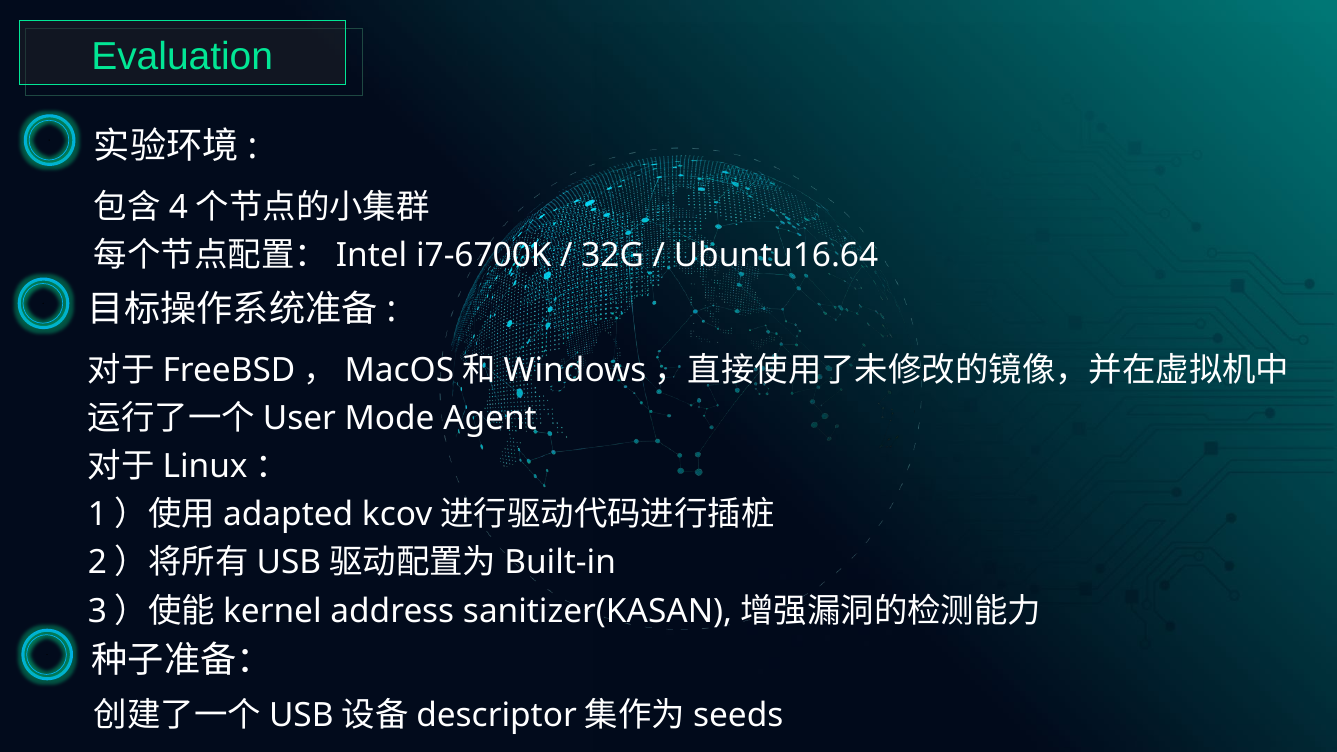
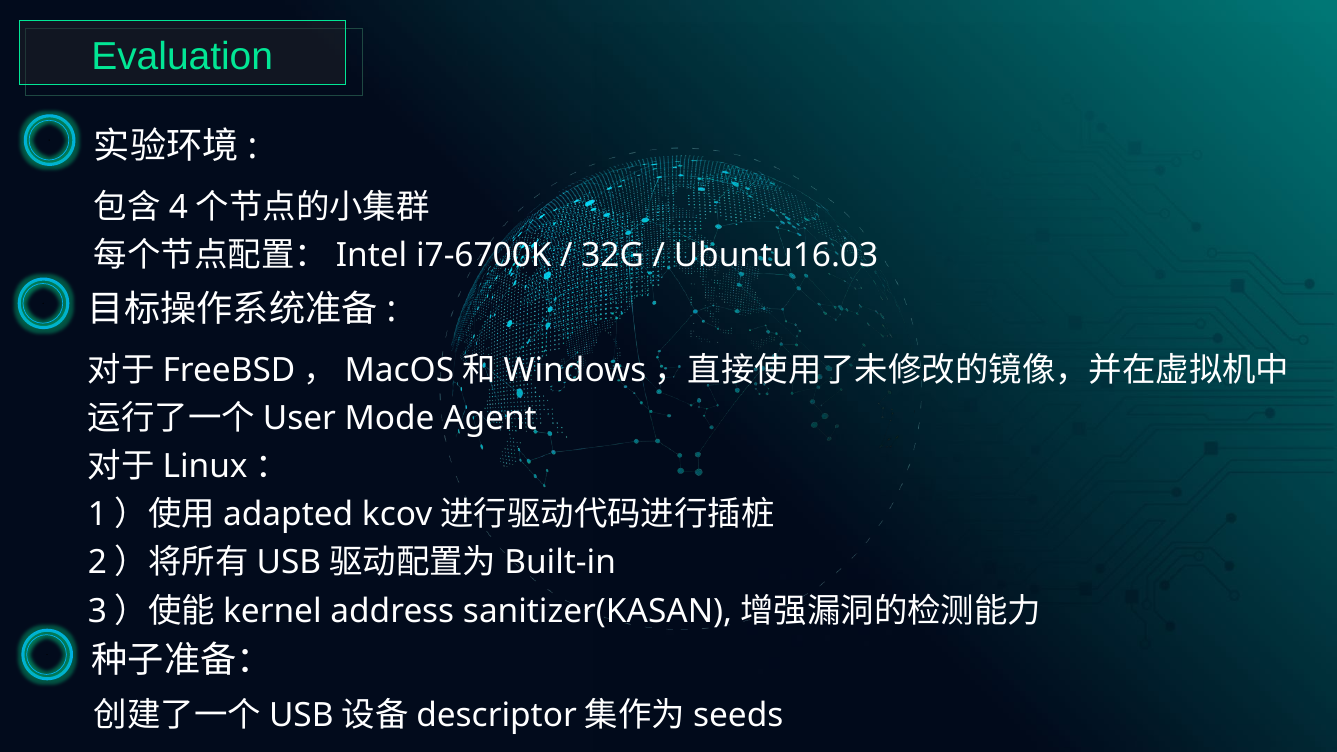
Ubuntu16.64: Ubuntu16.64 -> Ubuntu16.03 (776, 255)
